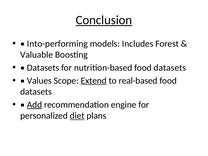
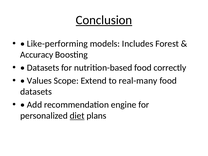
Into-performing: Into-performing -> Like-performing (57, 44)
Valuable: Valuable -> Accuracy (37, 55)
nutrition-based food datasets: datasets -> correctly (170, 68)
Extend underline: present -> none (94, 81)
real-based: real-based -> real-many (138, 81)
Add underline: present -> none (35, 105)
